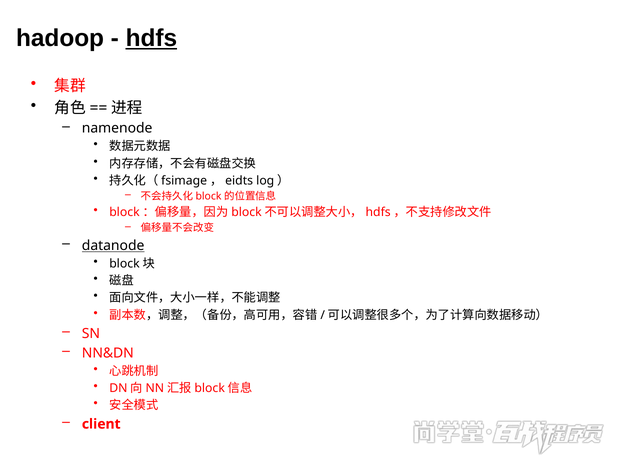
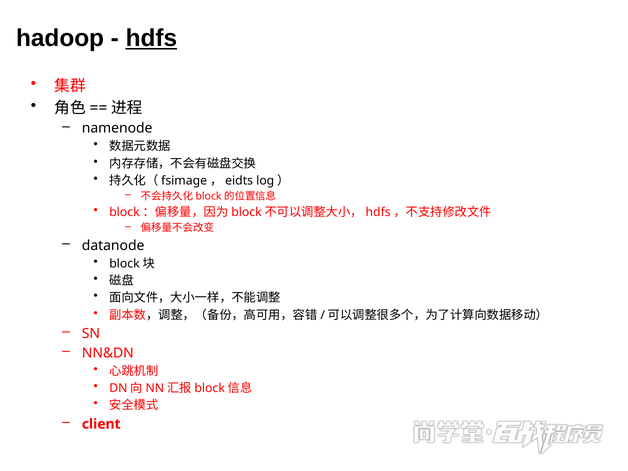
datanode underline: present -> none (113, 246)
